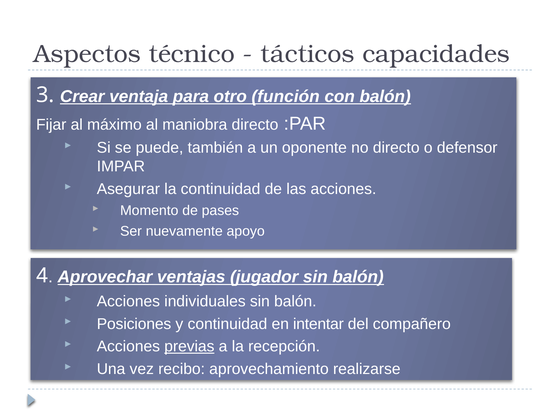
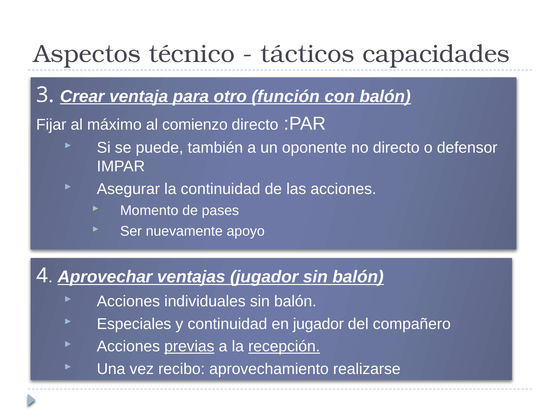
maniobra: maniobra -> comienzo (195, 125)
Posiciones: Posiciones -> Especiales (134, 324)
en intentar: intentar -> jugador (318, 324)
recepción underline: none -> present (284, 346)
